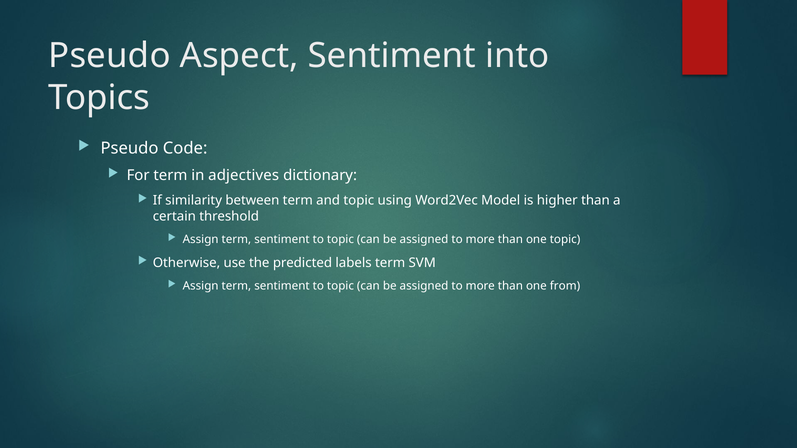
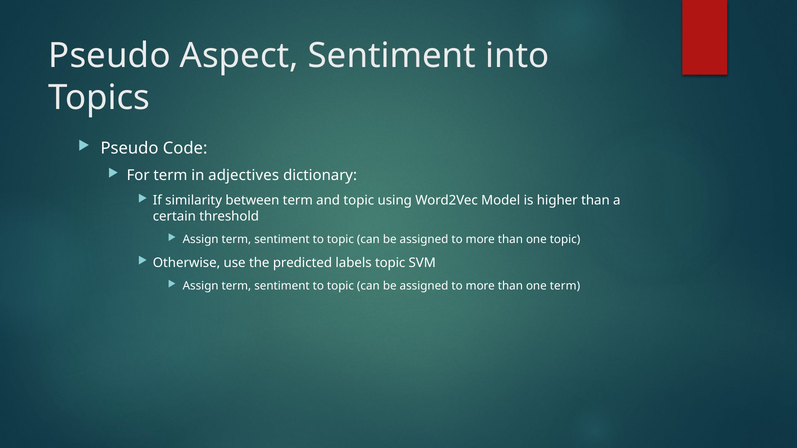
labels term: term -> topic (390, 263)
one from: from -> term (565, 286)
